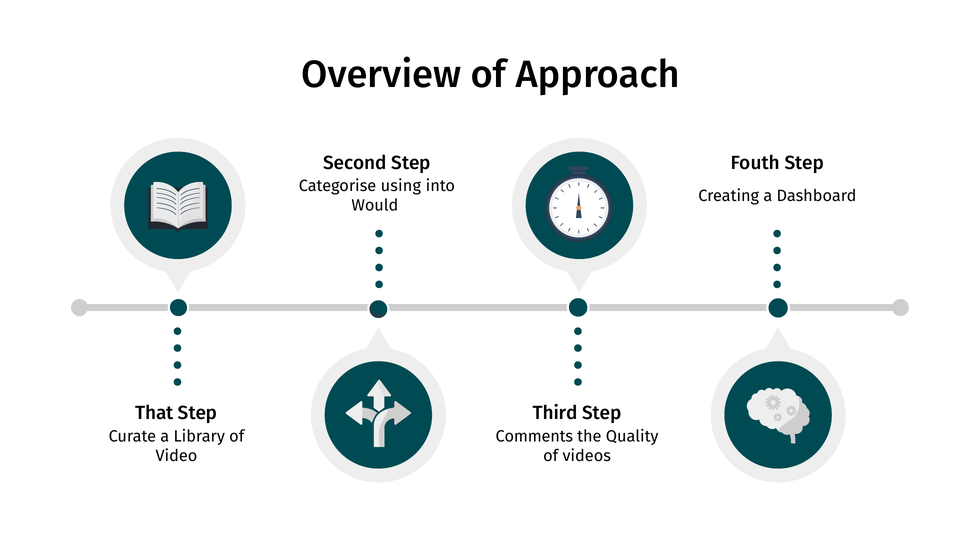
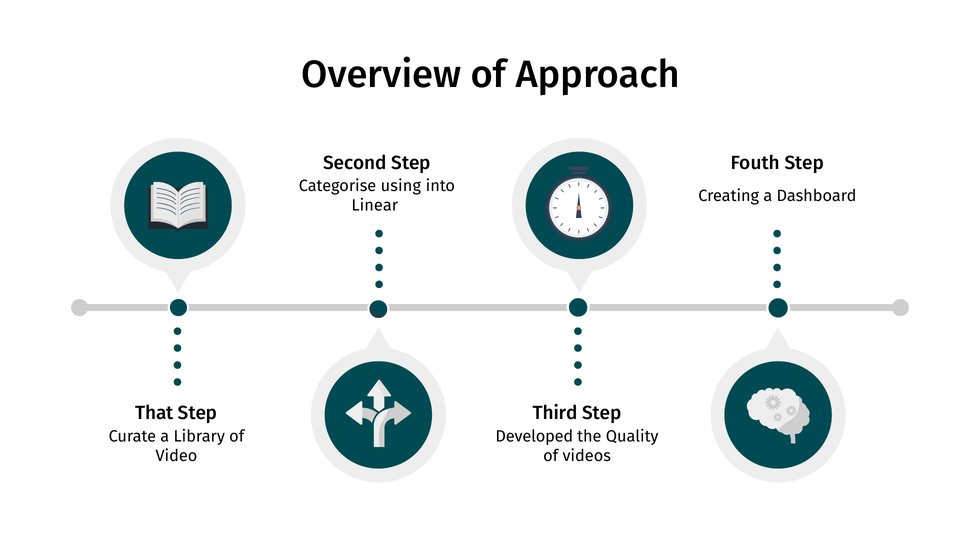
Would: Would -> Linear (375, 206)
Comments: Comments -> Developed (534, 436)
